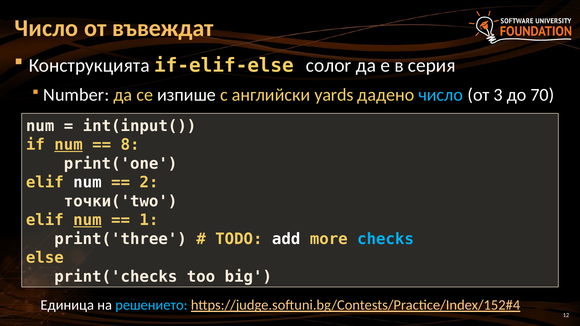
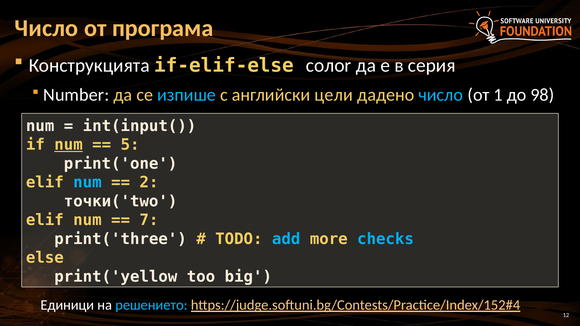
въвеждат: въвеждат -> програма (163, 28)
изпише colour: white -> light blue (187, 95)
yards: yards -> цели (334, 95)
3: 3 -> 1 (498, 95)
70: 70 -> 98 (542, 95)
8: 8 -> 5 (130, 145)
num colour: white -> light blue (87, 183)
num underline: present -> none (87, 220)
1: 1 -> 7 (149, 220)
add colour: white -> light blue (286, 239)
print('checks: print('checks -> print('yellow (116, 277)
Единица: Единица -> Единици (67, 305)
